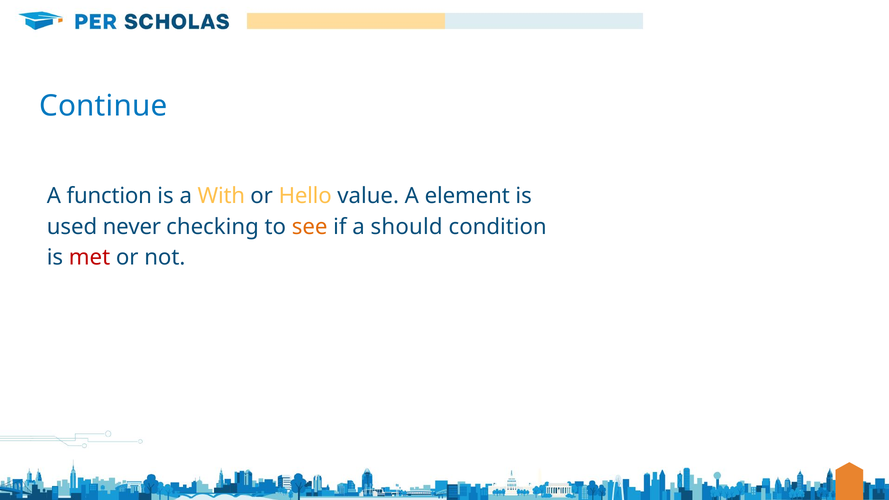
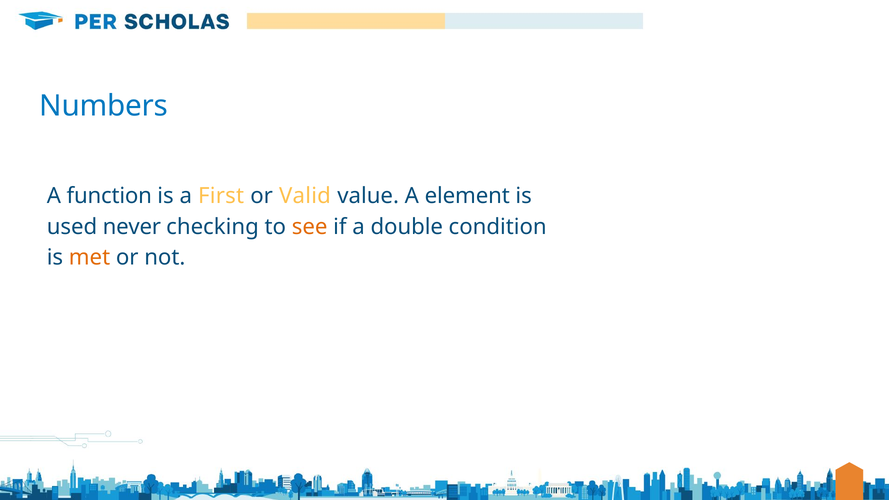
Continue: Continue -> Numbers (104, 106)
With: With -> First (221, 196)
Hello: Hello -> Valid (305, 196)
should: should -> double (407, 227)
met colour: red -> orange (89, 257)
